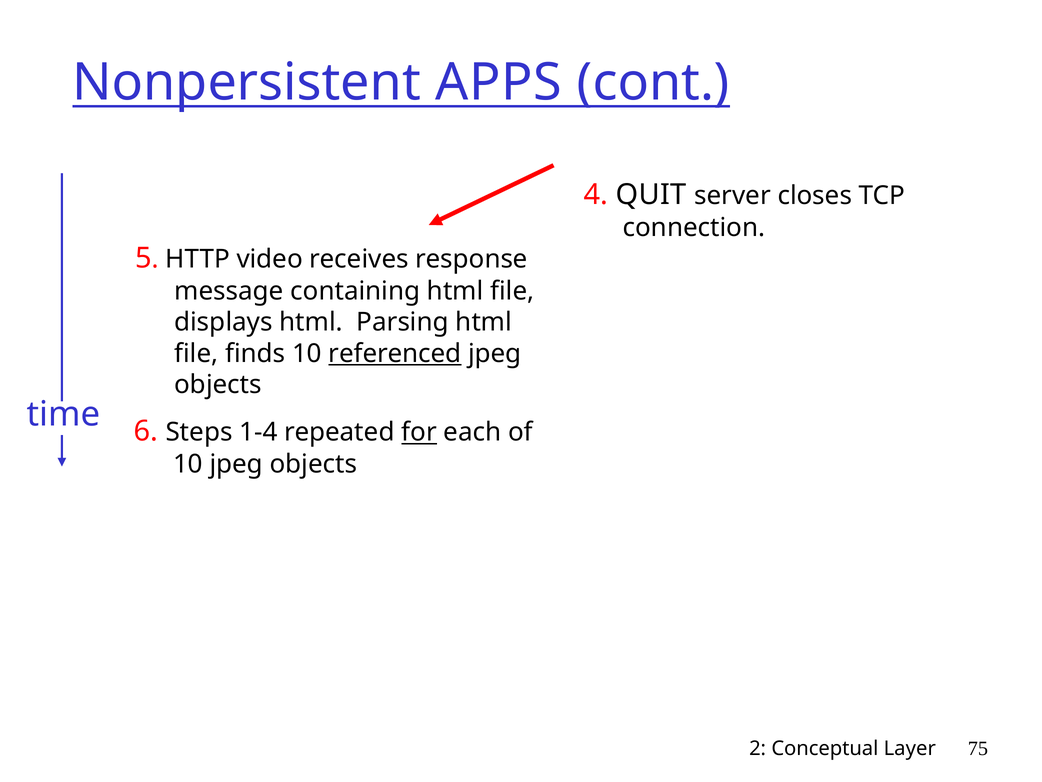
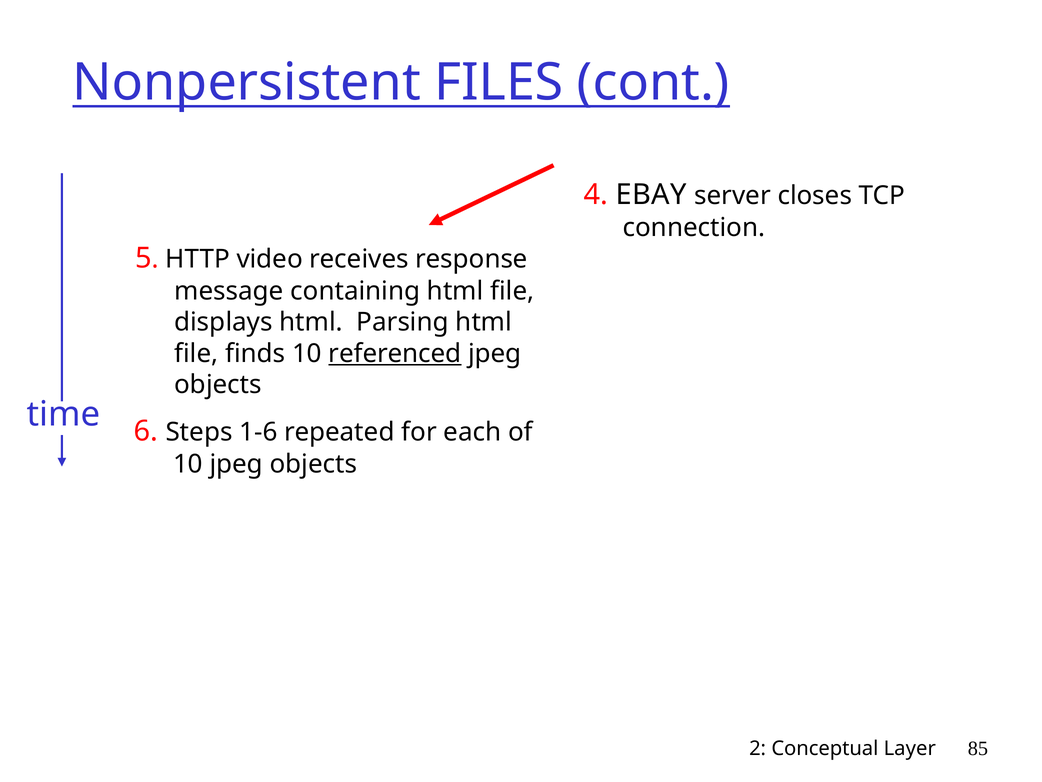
APPS: APPS -> FILES (499, 82)
QUIT: QUIT -> EBAY (651, 195)
1-4: 1-4 -> 1-6 (258, 432)
for underline: present -> none (419, 432)
75: 75 -> 85 (978, 748)
